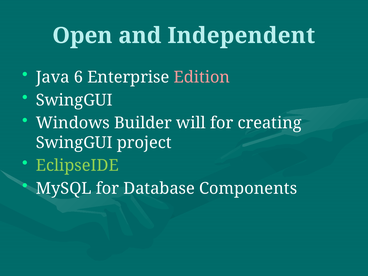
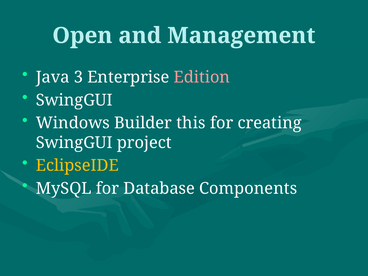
Independent: Independent -> Management (241, 36)
6: 6 -> 3 (78, 77)
will: will -> this (191, 123)
EclipseIDE colour: light green -> yellow (77, 166)
